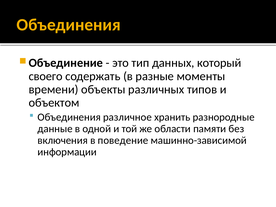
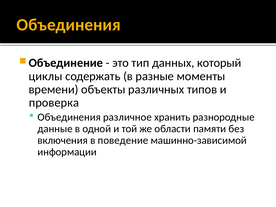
своего: своего -> циклы (46, 76)
объектом: объектом -> проверка (54, 103)
